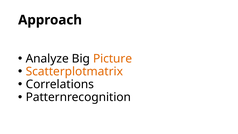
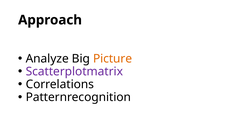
Scatterplotmatrix colour: orange -> purple (74, 71)
